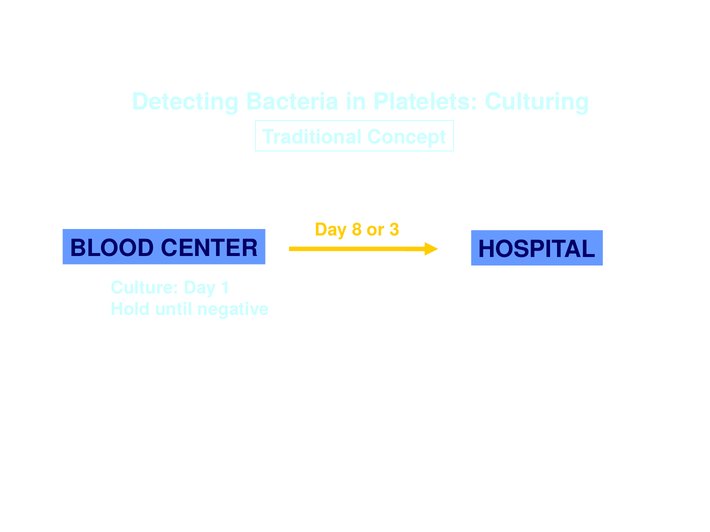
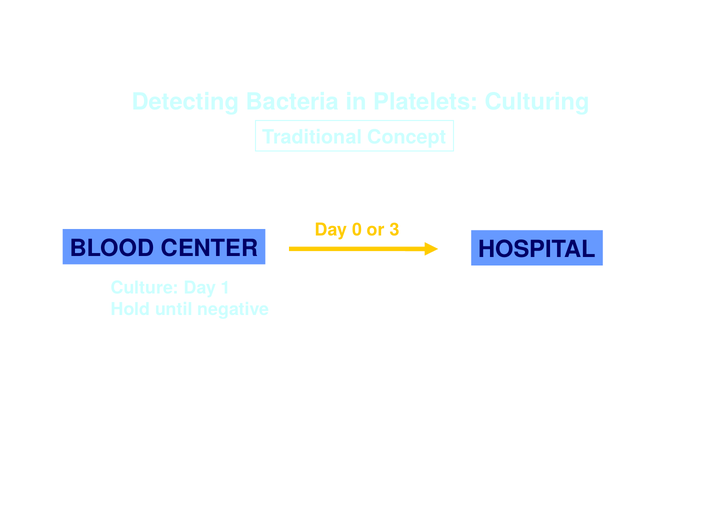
8: 8 -> 0 (357, 230)
